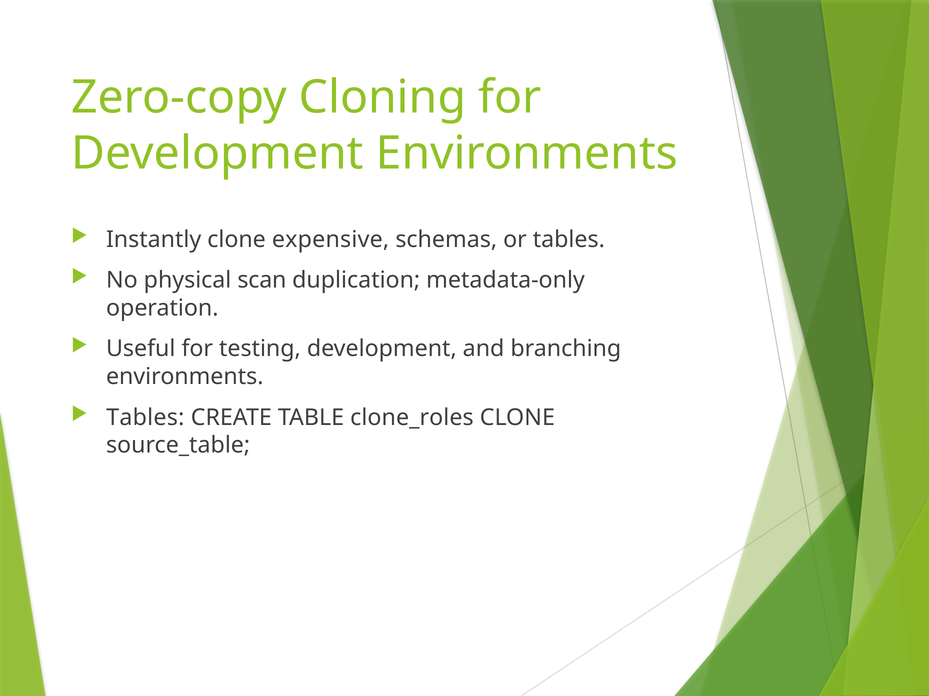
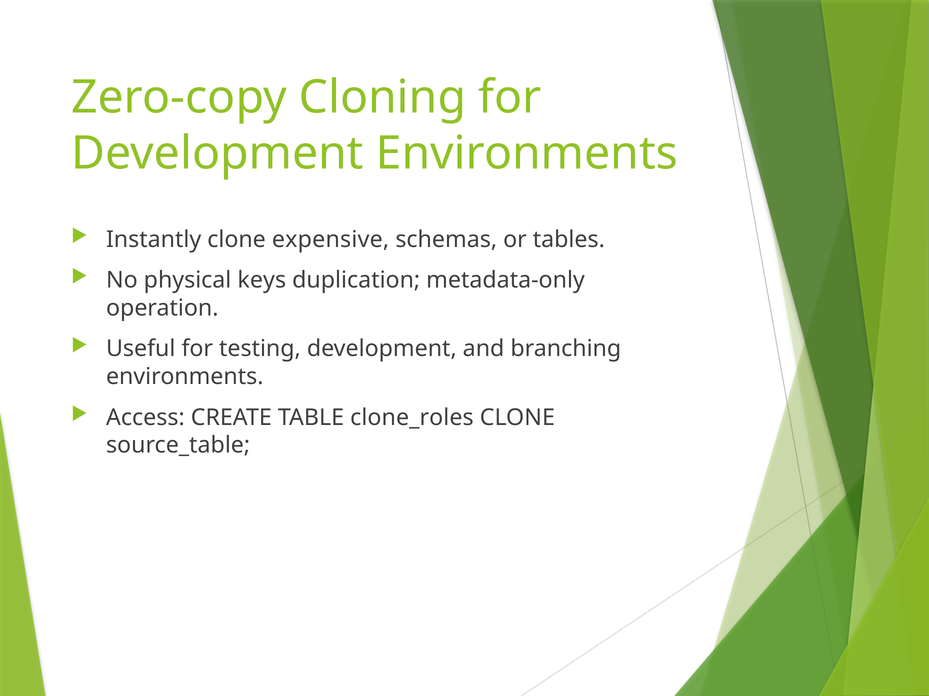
scan: scan -> keys (262, 281)
Tables: Tables -> Access (145, 418)
